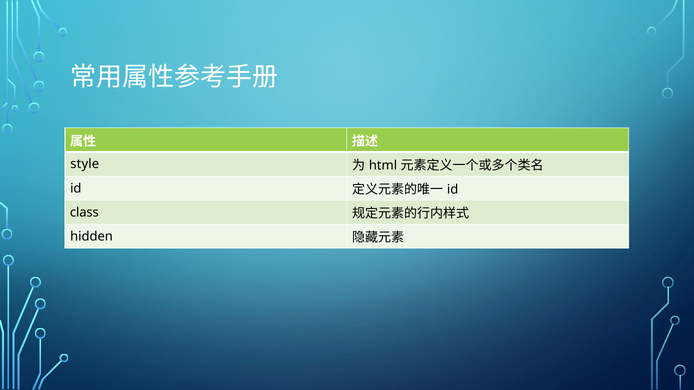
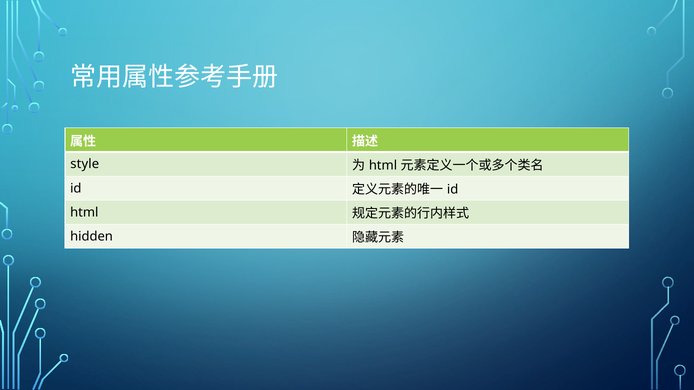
class: class -> html (84, 213)
